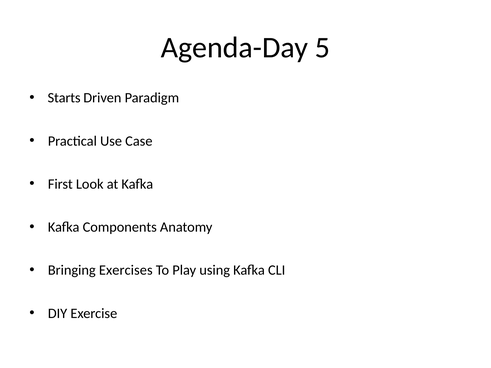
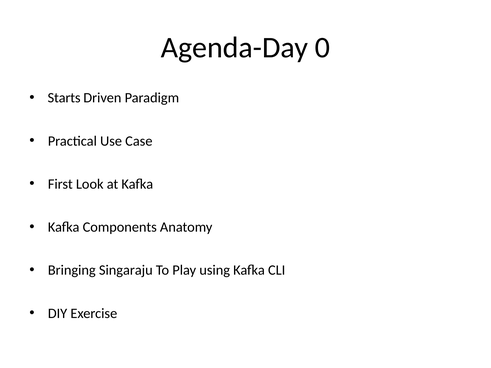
5: 5 -> 0 (322, 48)
Exercises: Exercises -> Singaraju (126, 270)
